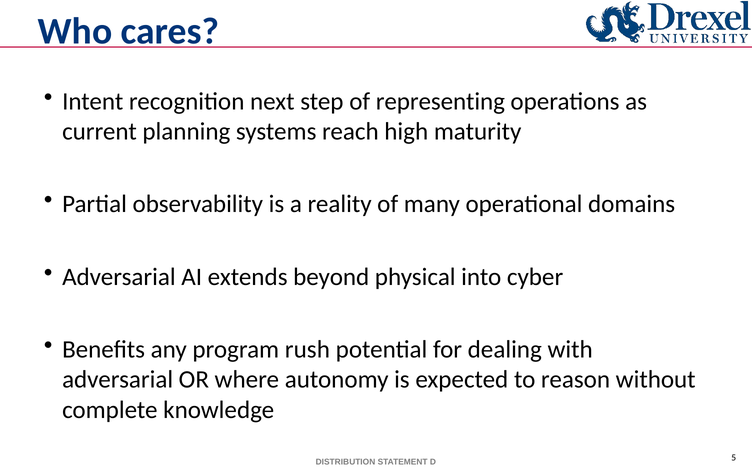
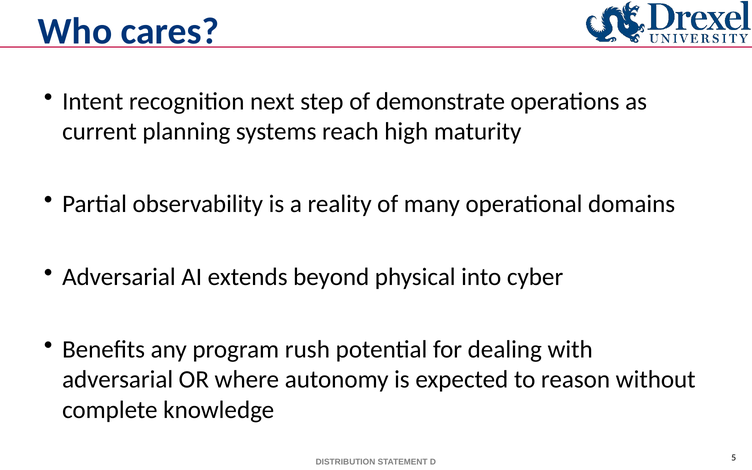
representing: representing -> demonstrate (440, 101)
